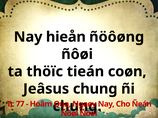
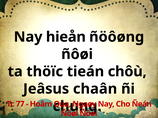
coøn: coøn -> chôù (127, 72)
Jeâsus chung: chung -> chaân (95, 89)
